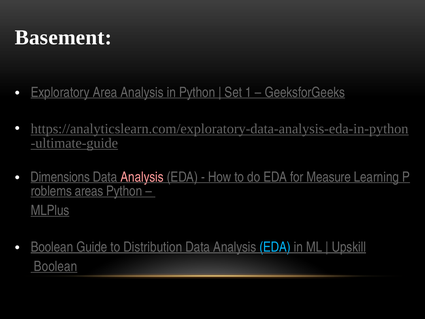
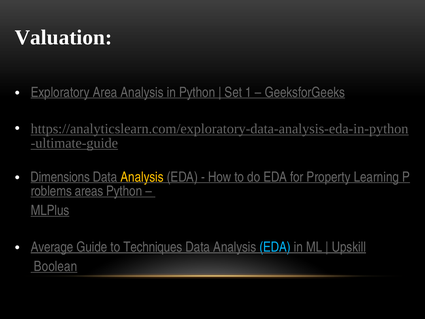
Basement: Basement -> Valuation (63, 38)
Analysis colour: pink -> yellow (142, 177)
Measure: Measure -> Property (329, 177)
Boolean: Boolean -> Average (52, 247)
Distribution: Distribution -> Techniques (153, 247)
